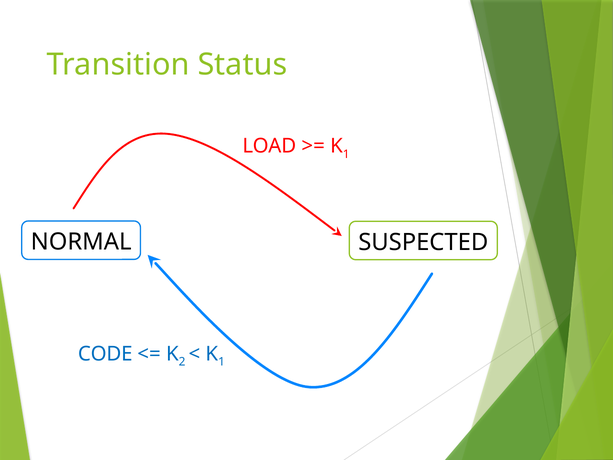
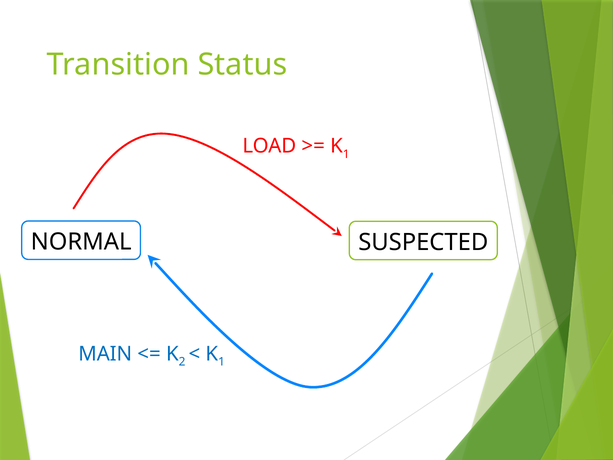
CODE: CODE -> MAIN (105, 354)
